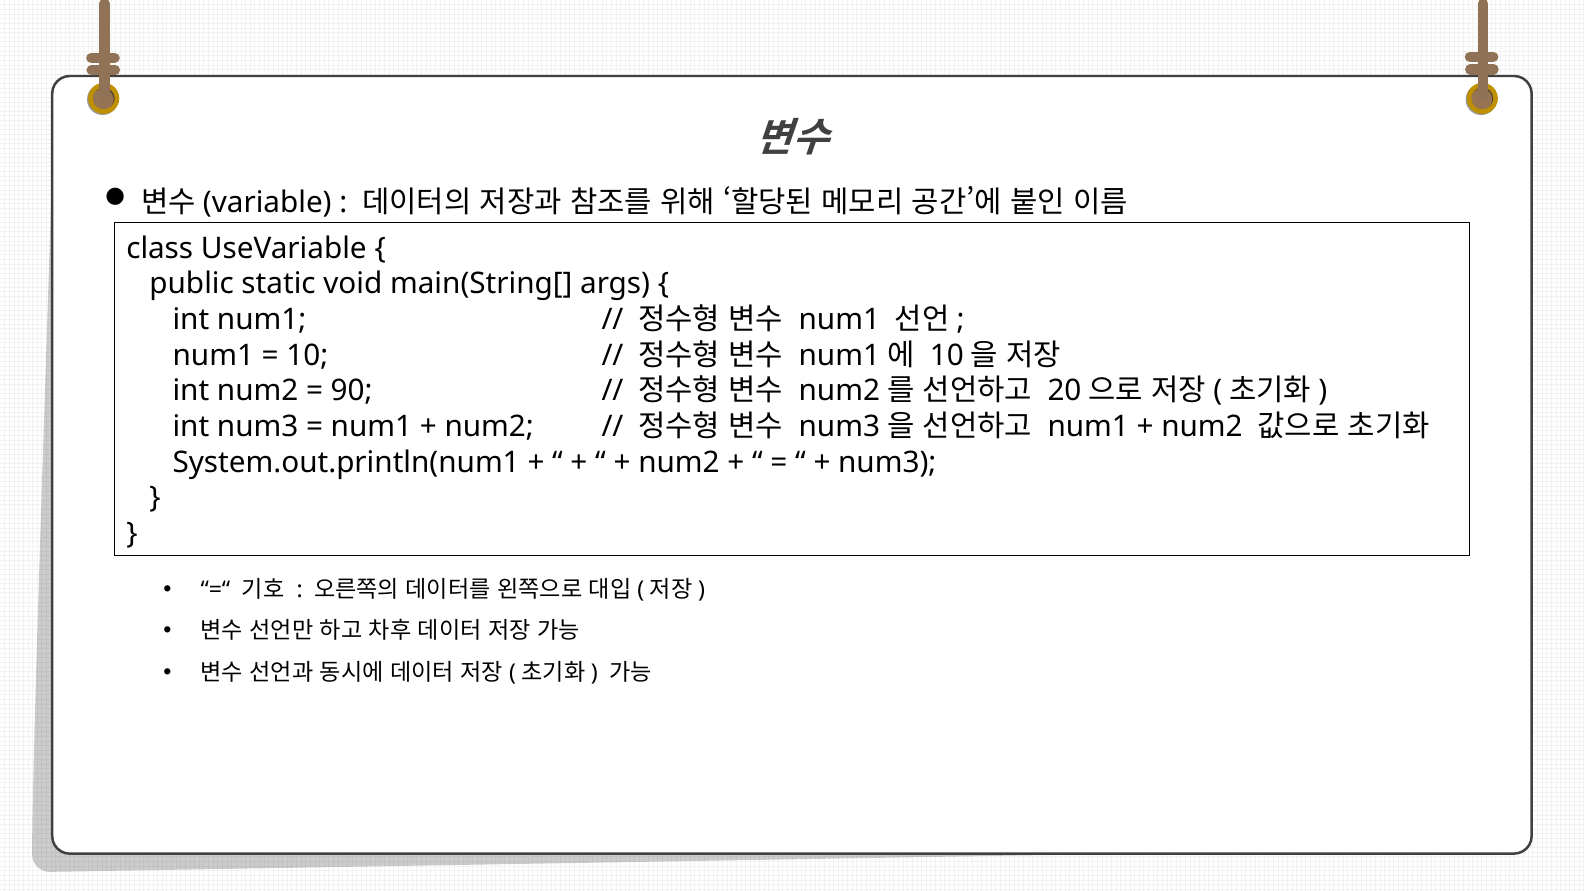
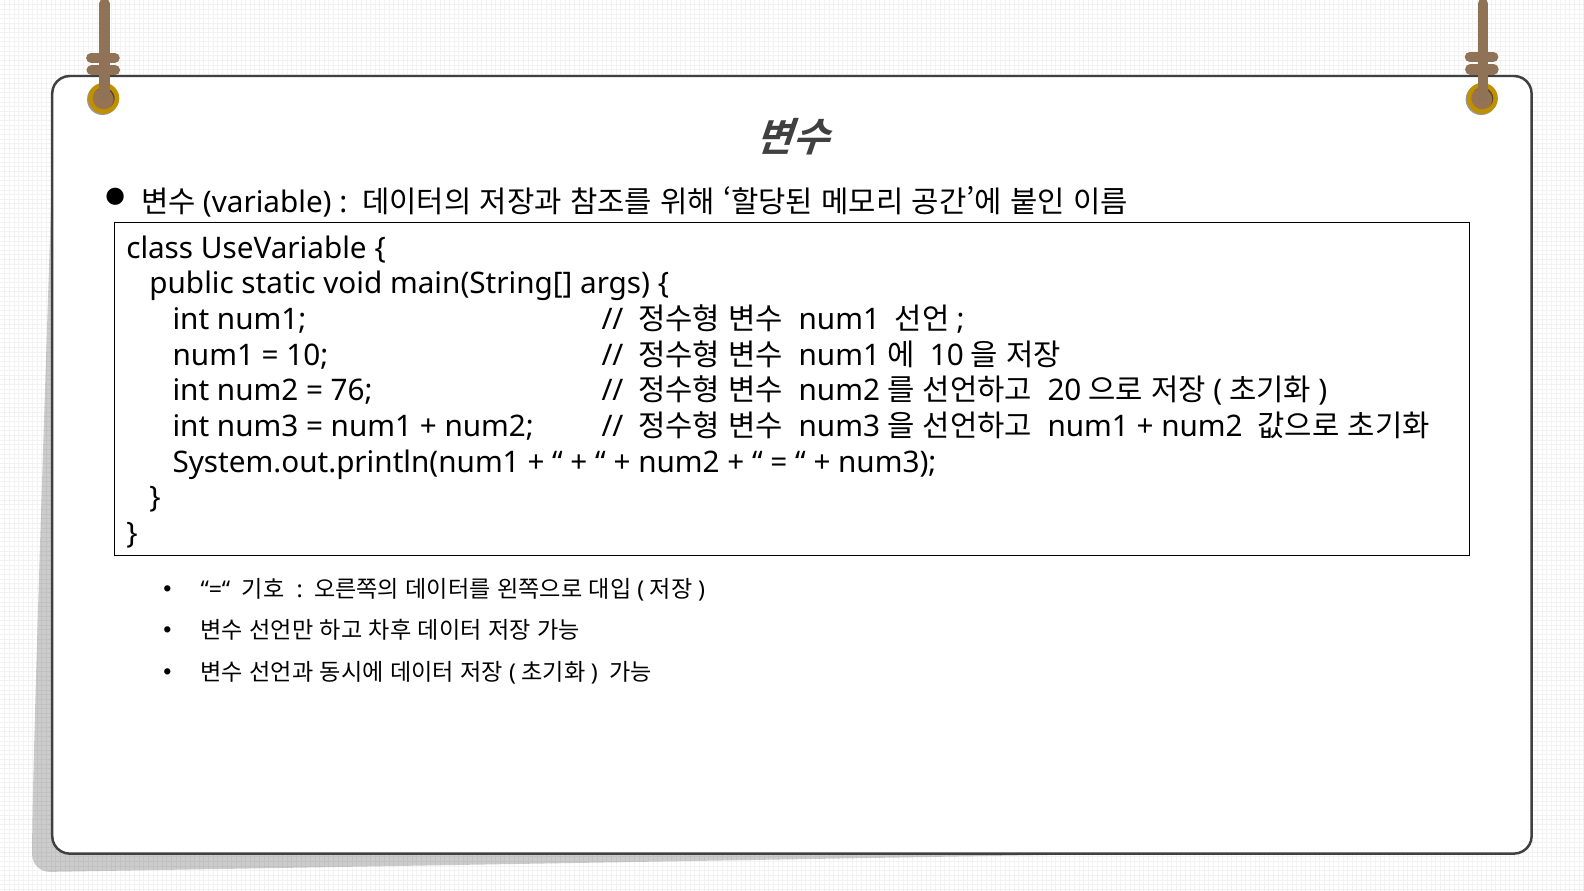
90: 90 -> 76 (352, 391)
